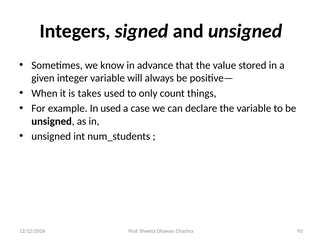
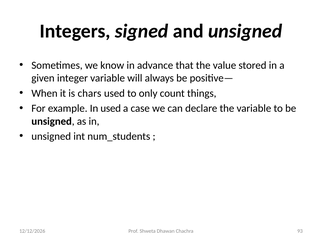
takes: takes -> chars (89, 93)
